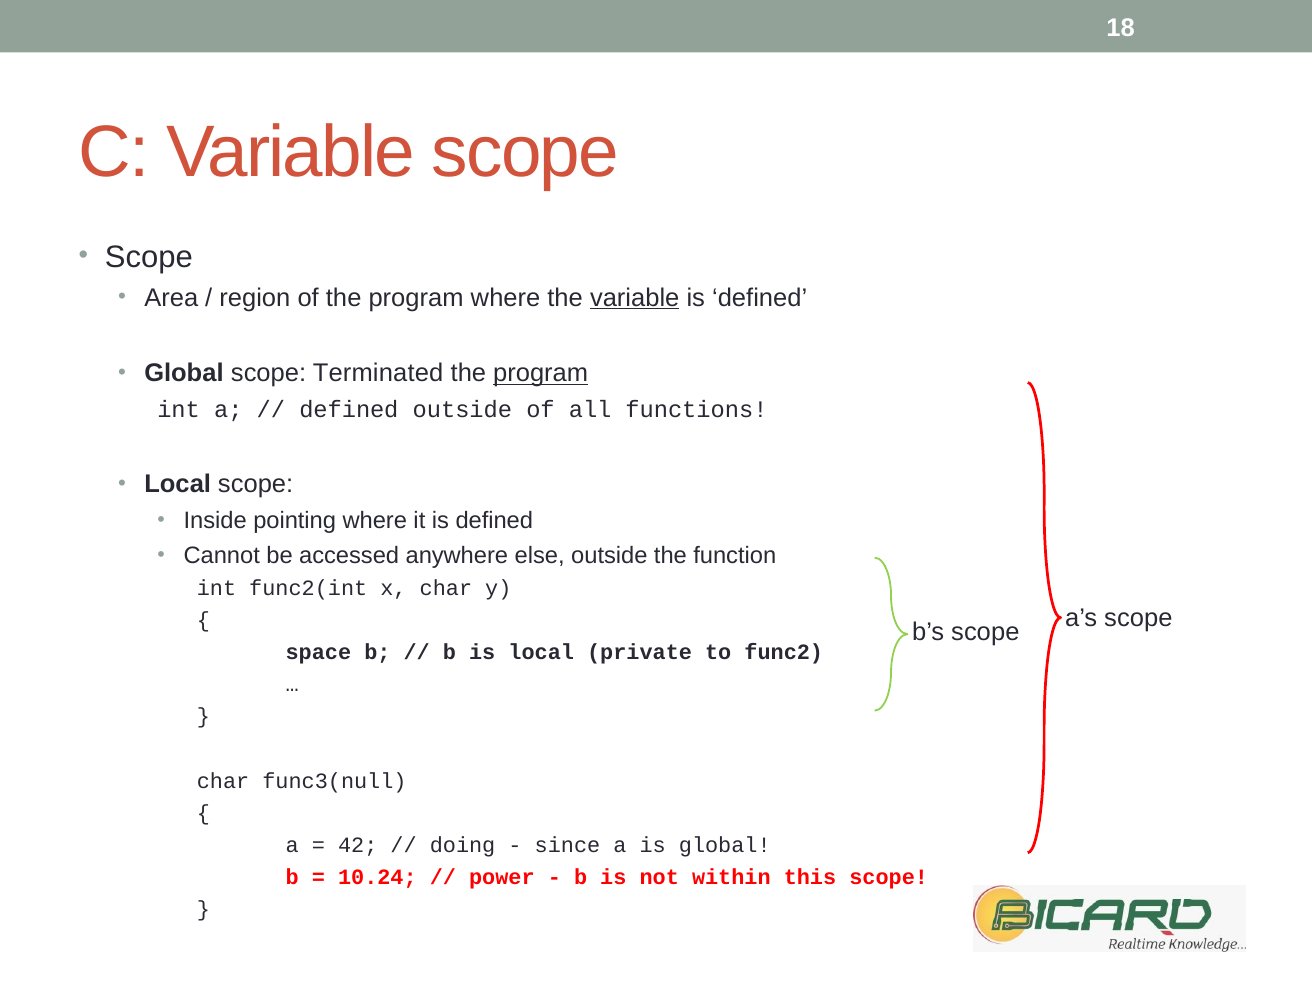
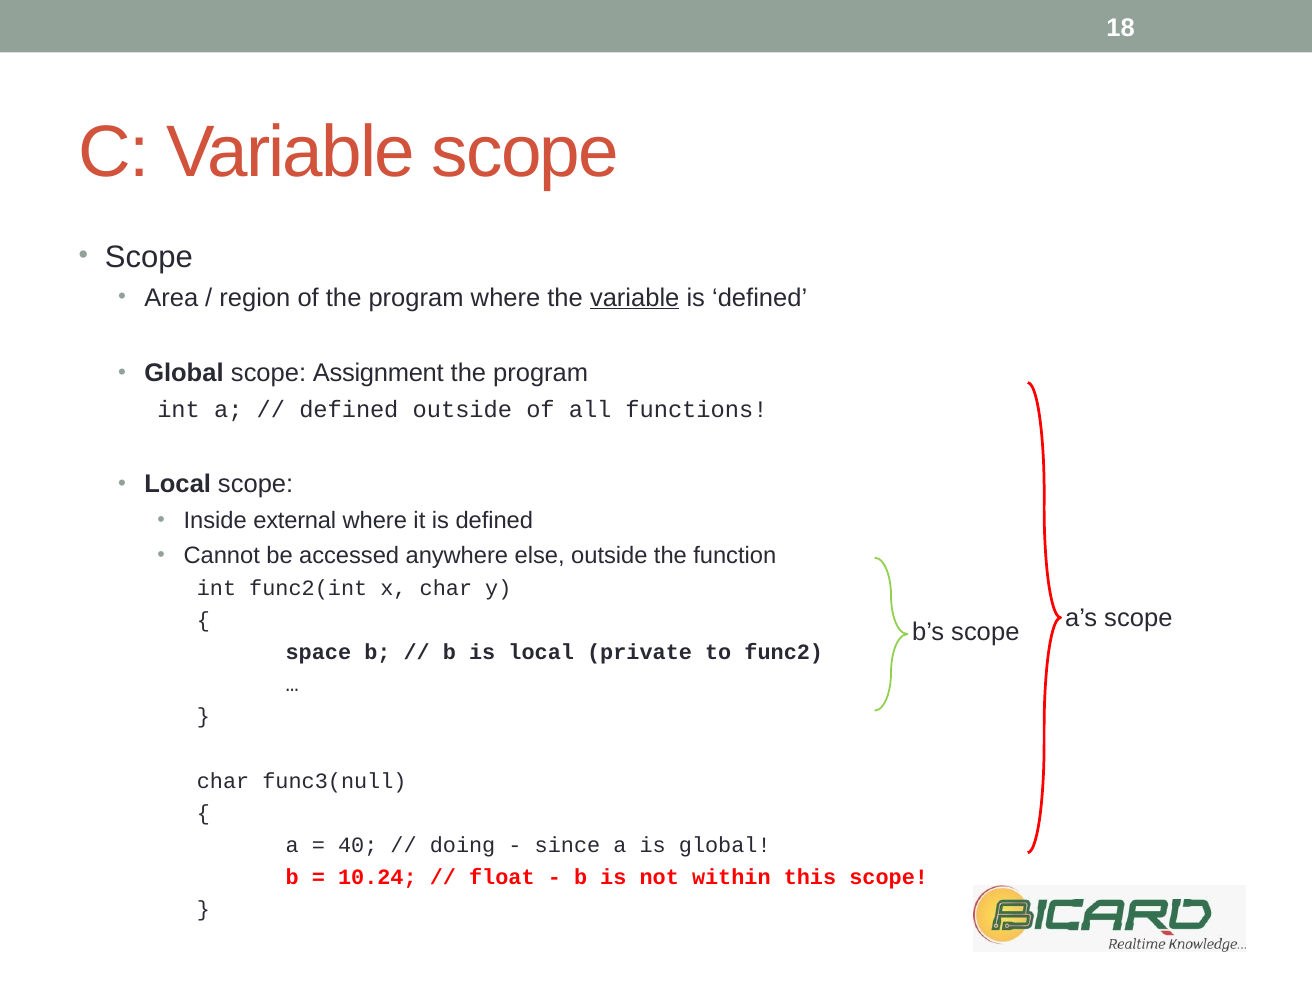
Terminated: Terminated -> Assignment (378, 374)
program underline: present -> none (541, 374)
pointing: pointing -> external (295, 520)
42: 42 -> 40 (358, 845)
power: power -> float (502, 877)
